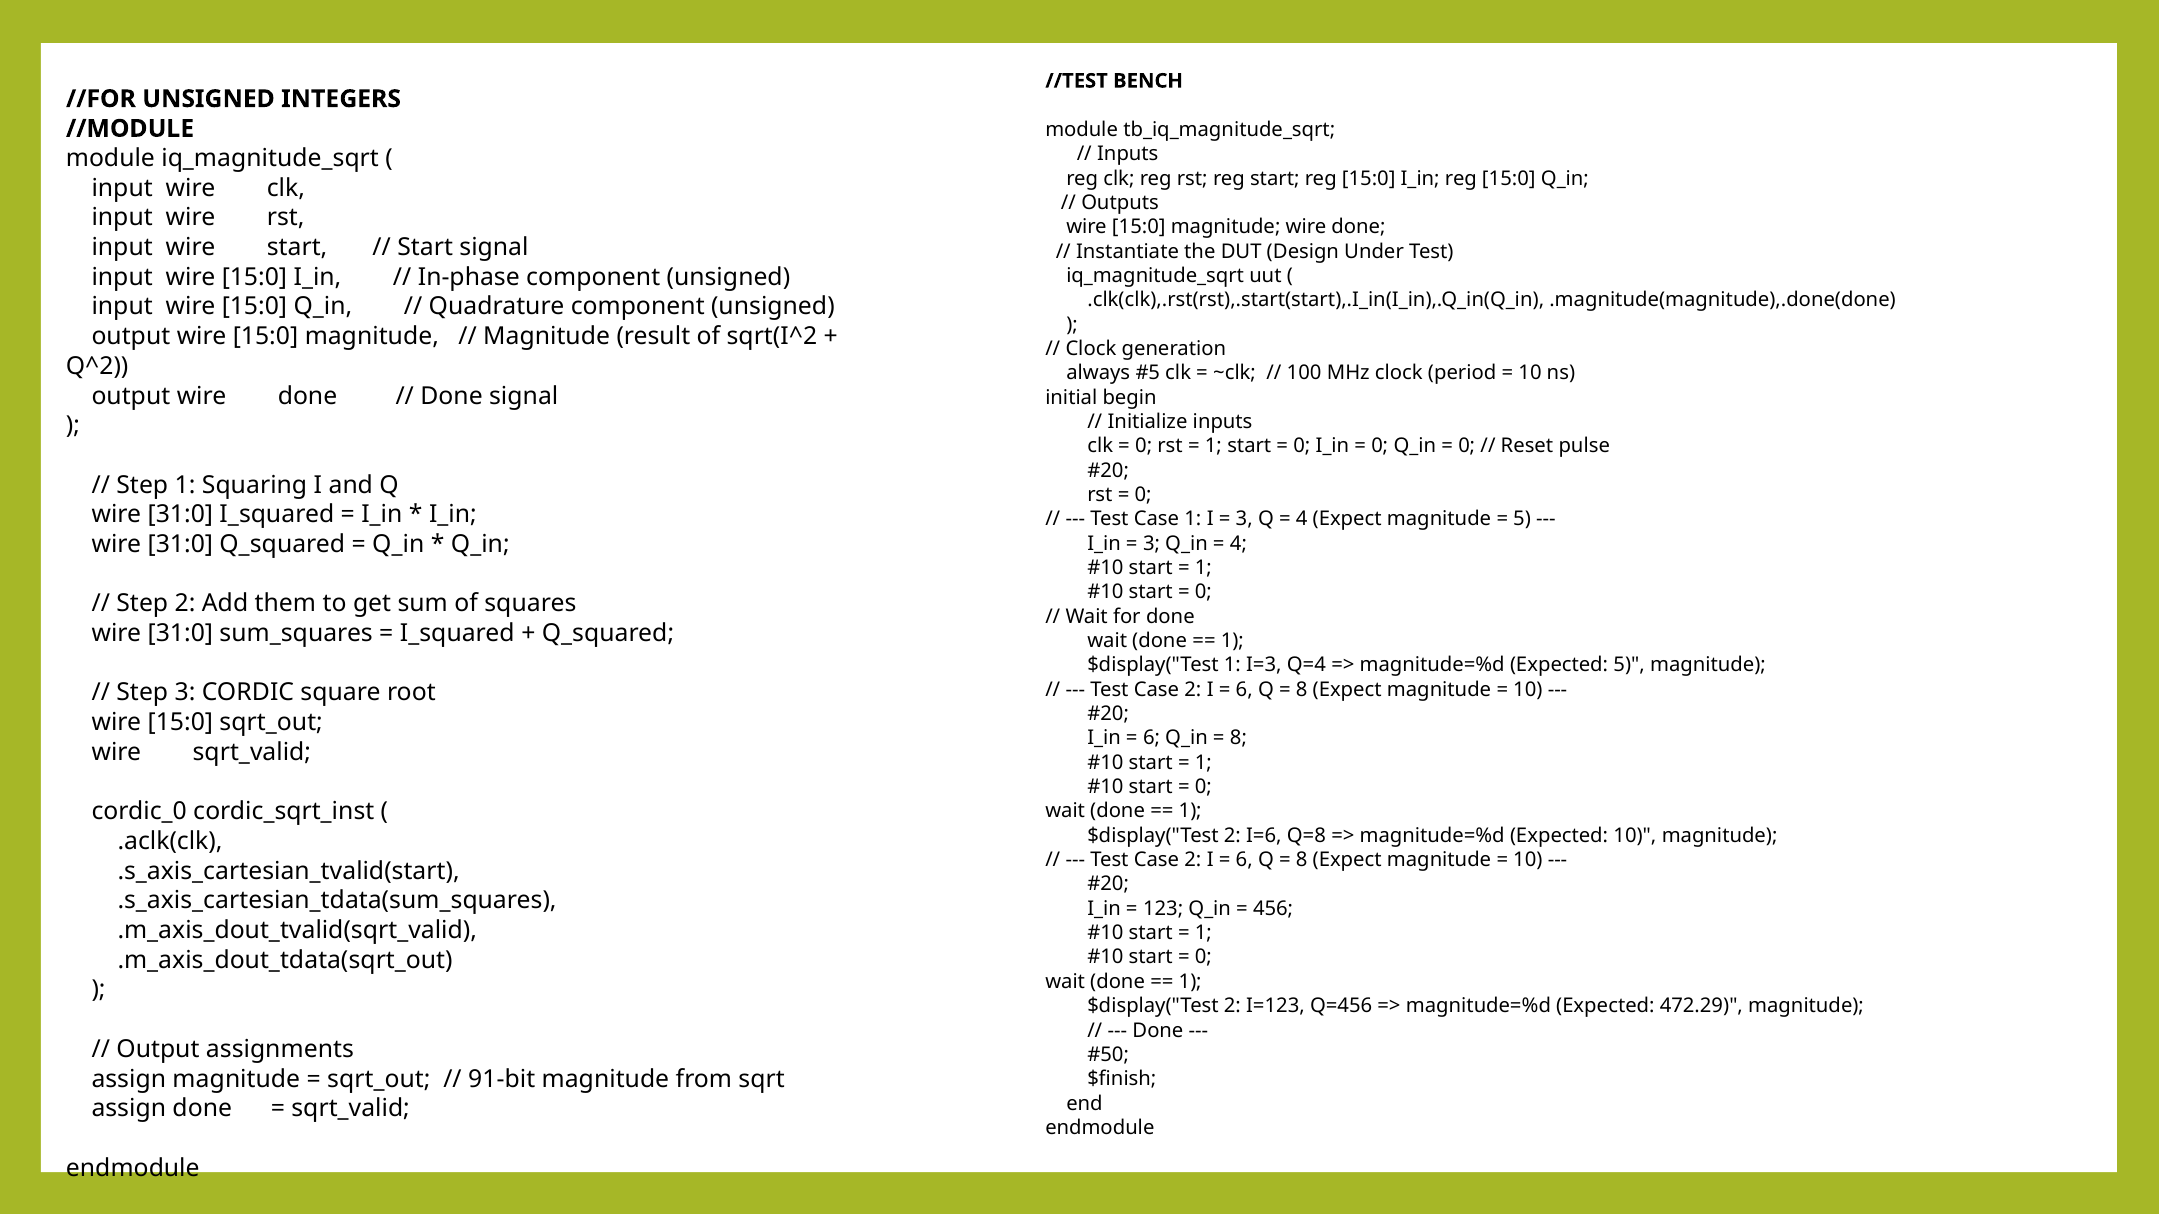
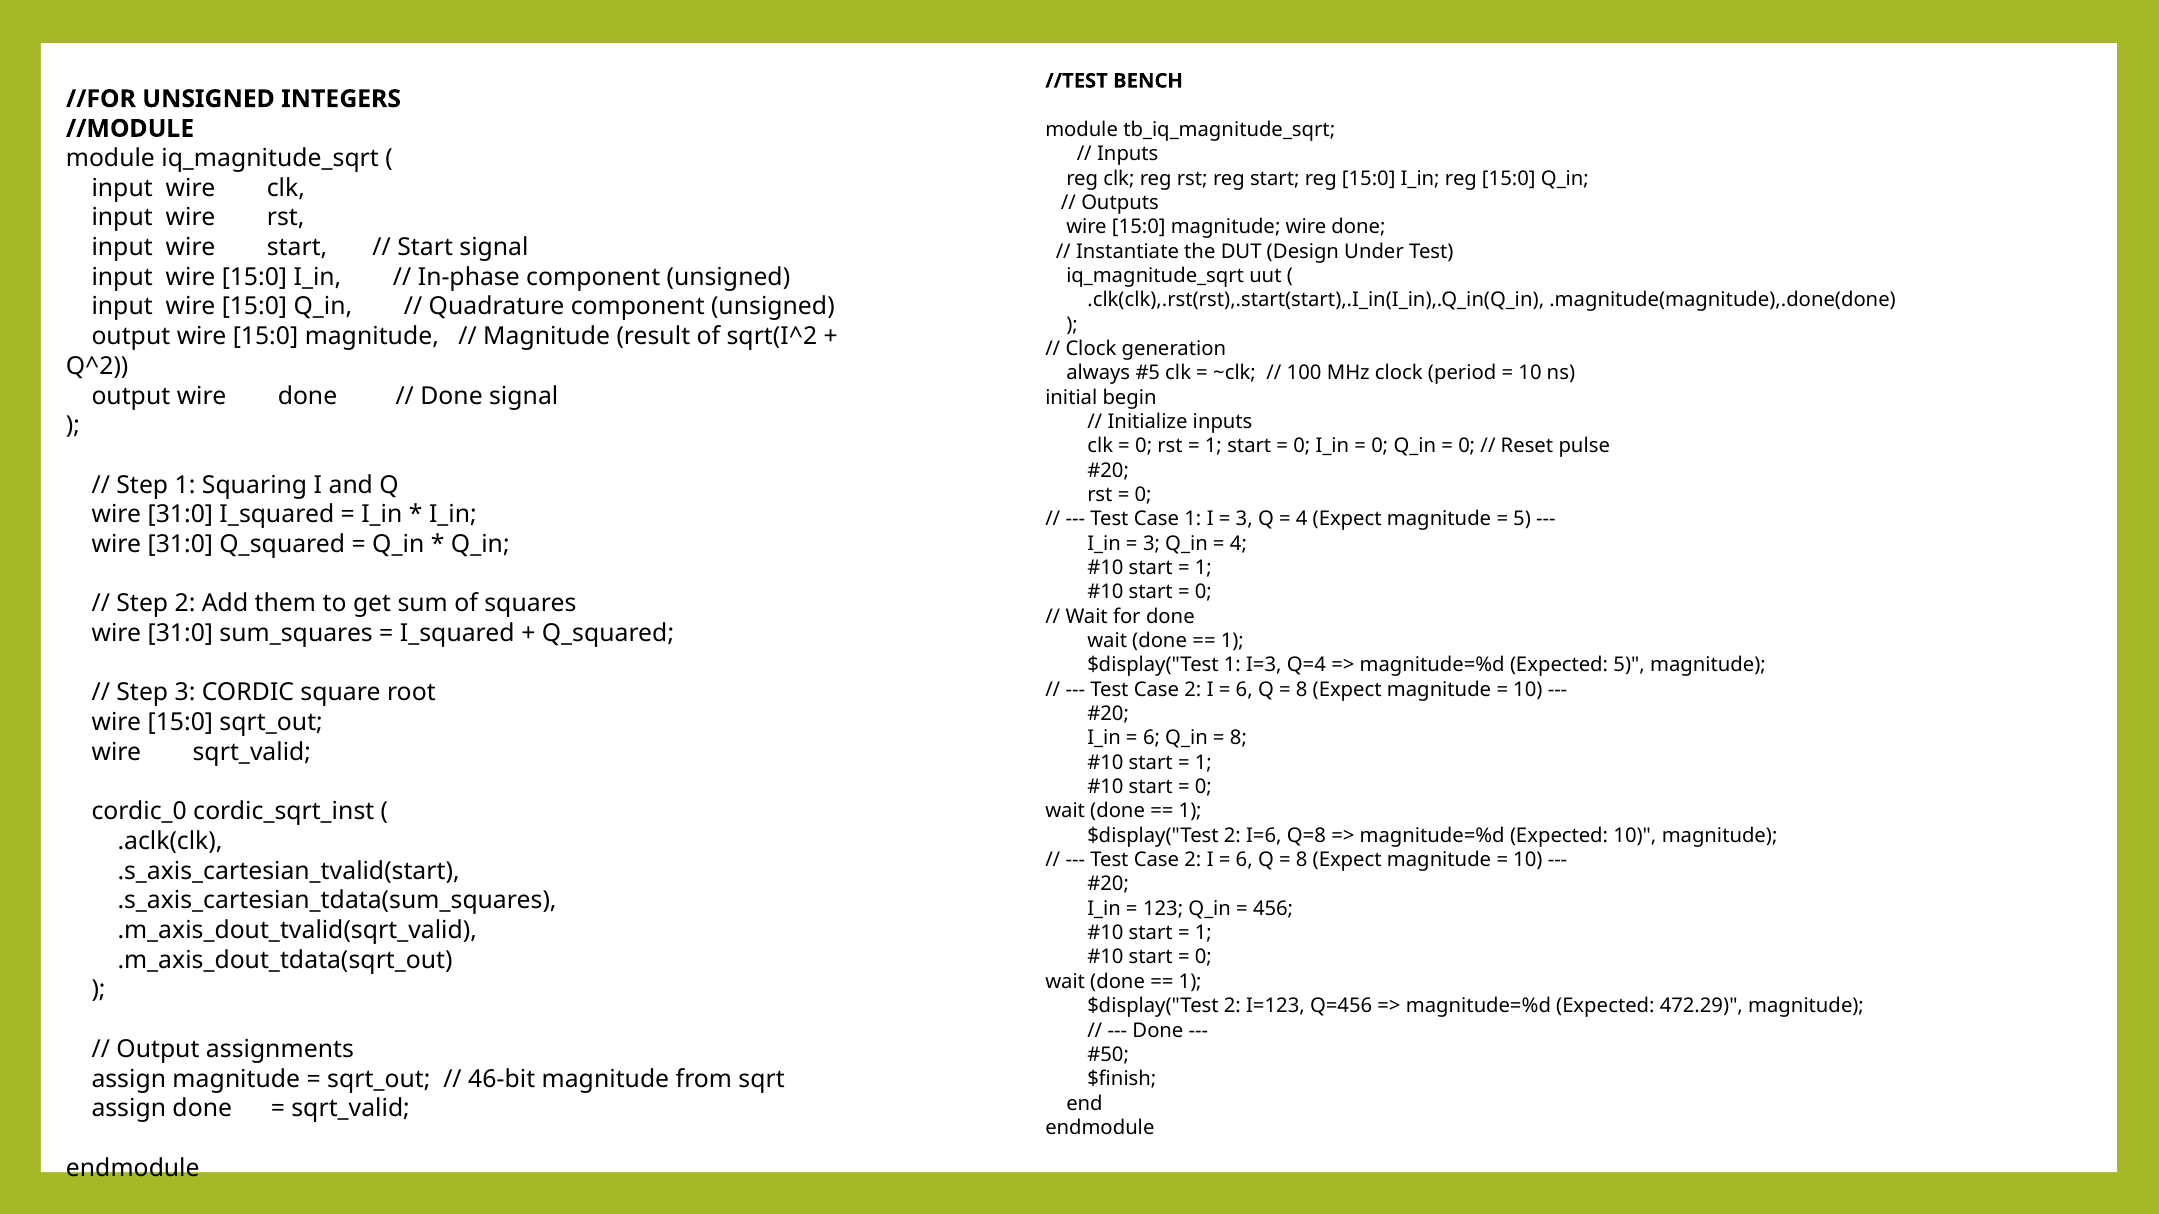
91-bit: 91-bit -> 46-bit (502, 1079)
